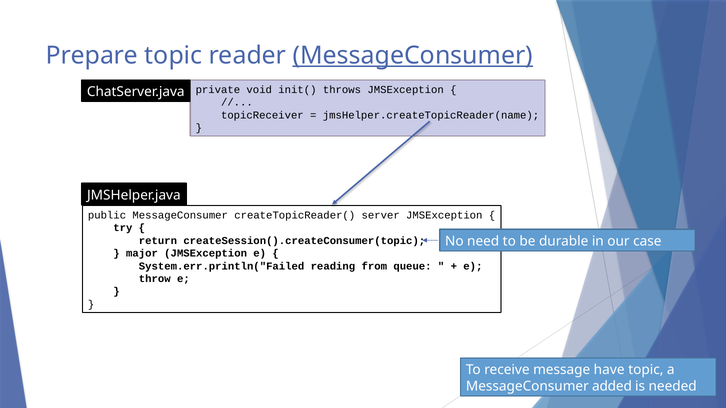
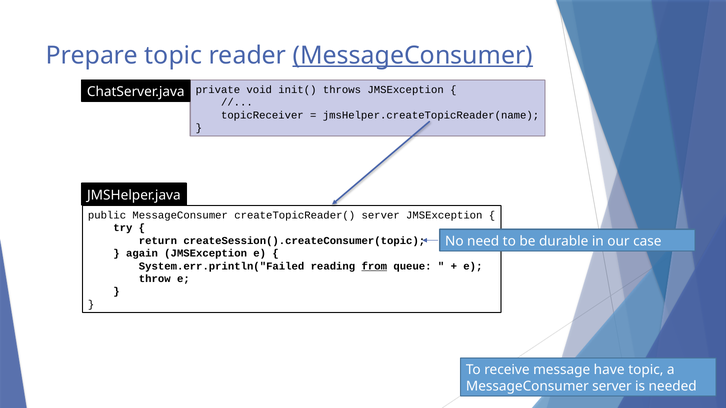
major: major -> again (142, 254)
from underline: none -> present (374, 266)
MessageConsumer added: added -> server (612, 387)
